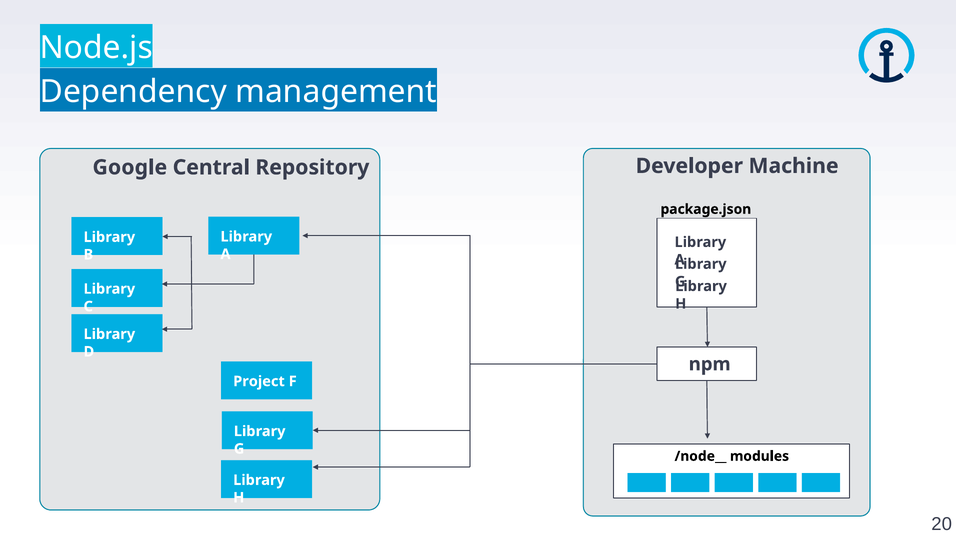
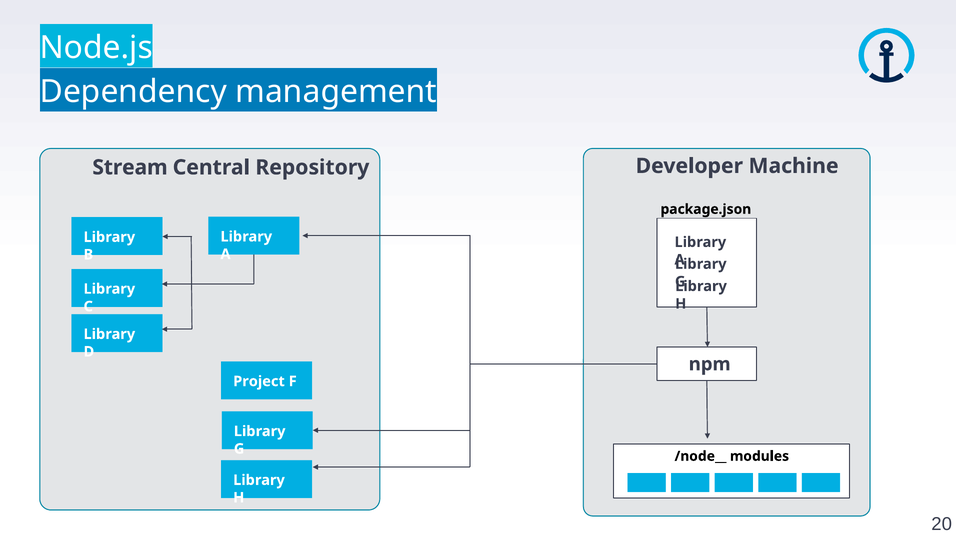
Google: Google -> Stream (130, 167)
